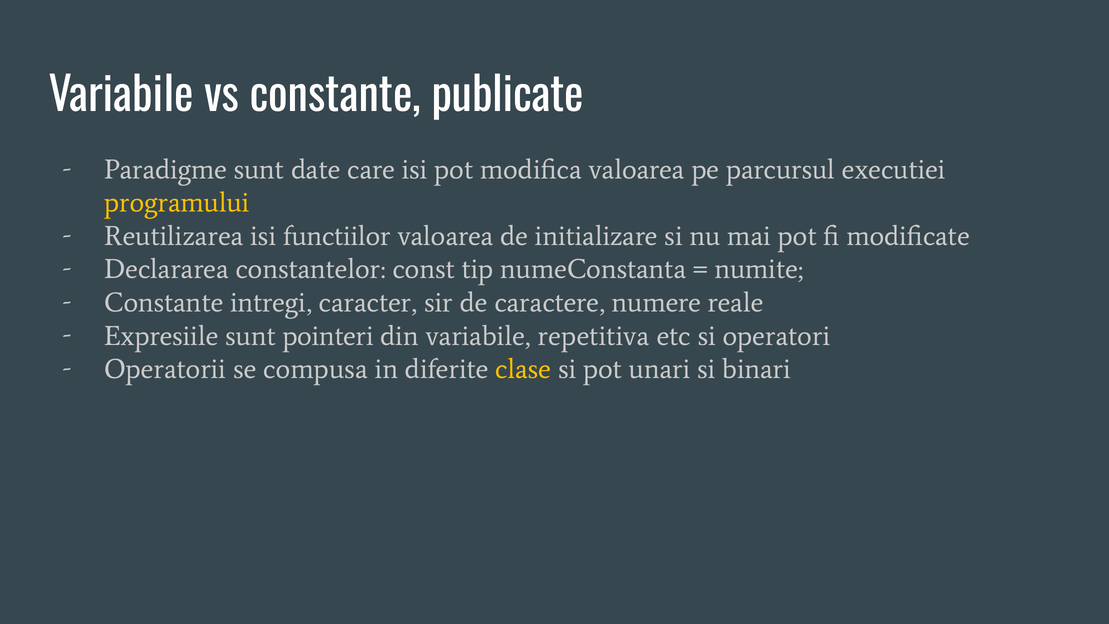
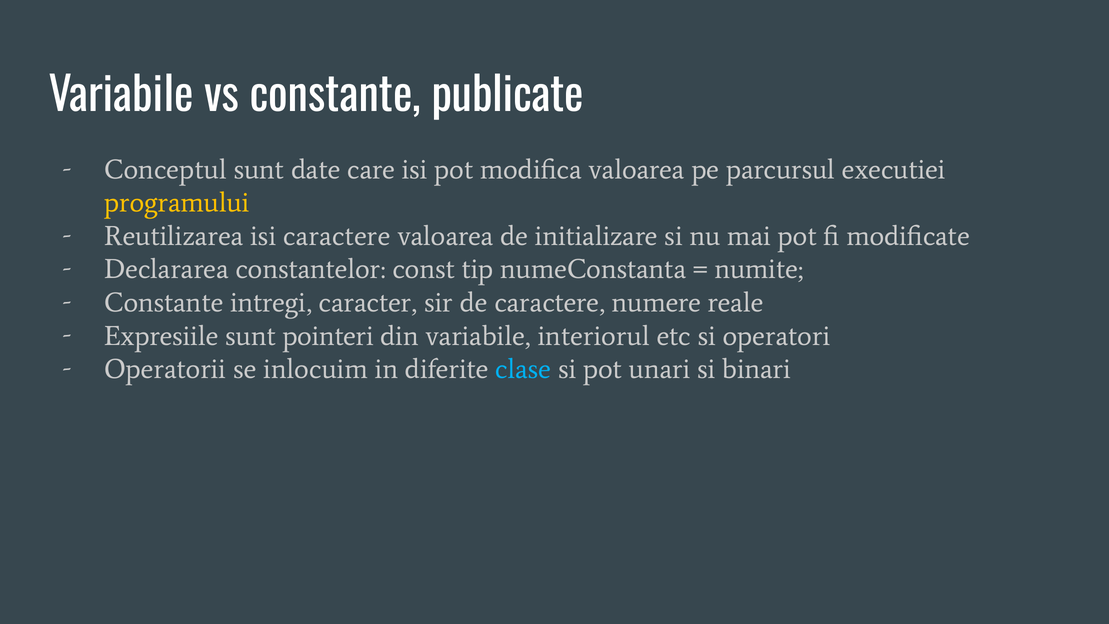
Paradigme: Paradigme -> Conceptul (165, 169)
isi functiilor: functiilor -> caractere (337, 236)
repetitiva: repetitiva -> interiorul (594, 336)
compusa: compusa -> inlocuim (316, 369)
clase colour: yellow -> light blue (523, 369)
